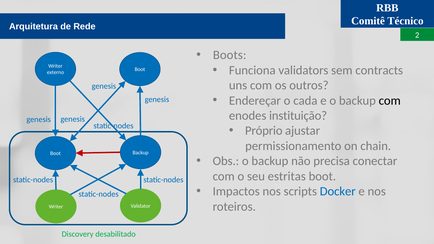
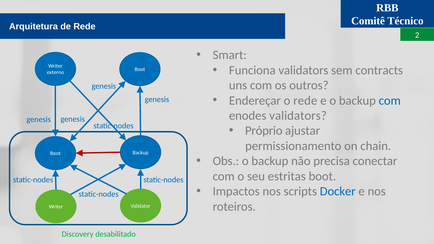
Boots: Boots -> Smart (230, 55)
o cada: cada -> rede (305, 101)
com colour: black -> blue (390, 101)
enodes instituição: instituição -> validators (298, 116)
